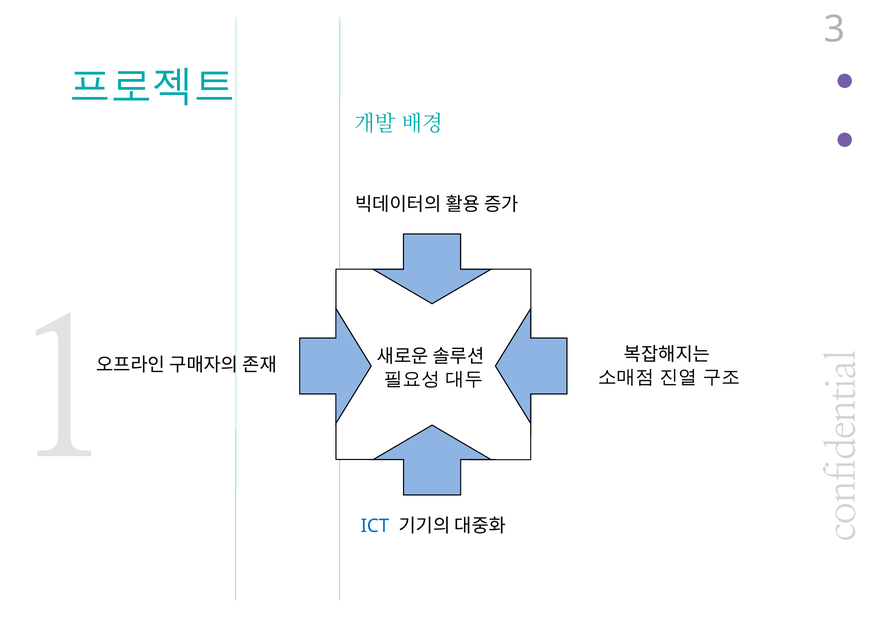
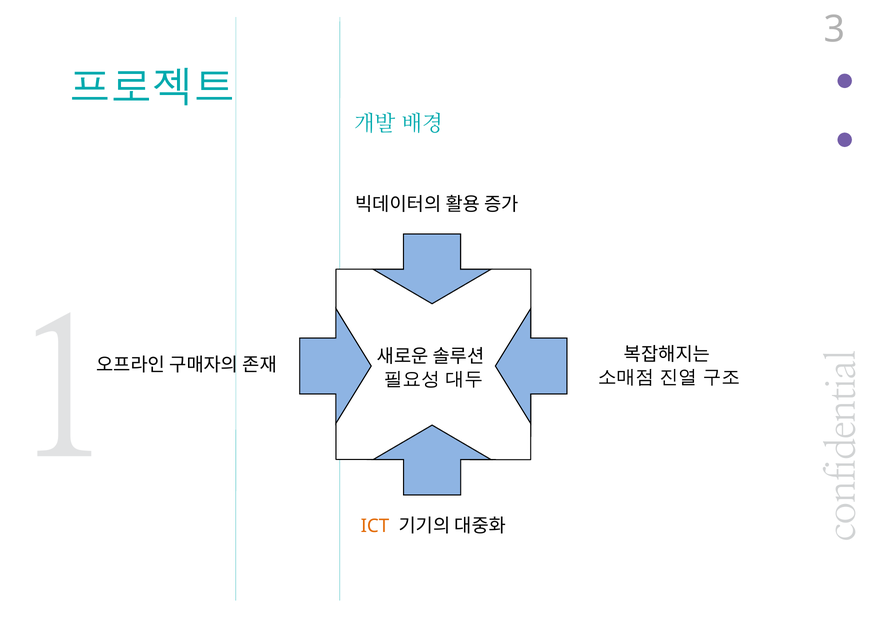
ICT colour: blue -> orange (375, 527)
